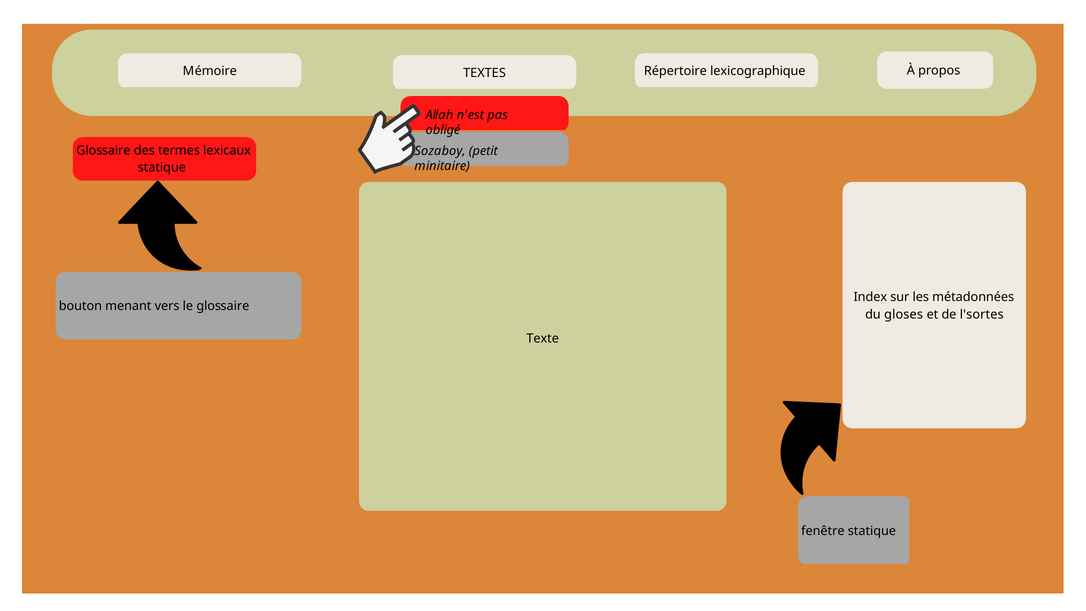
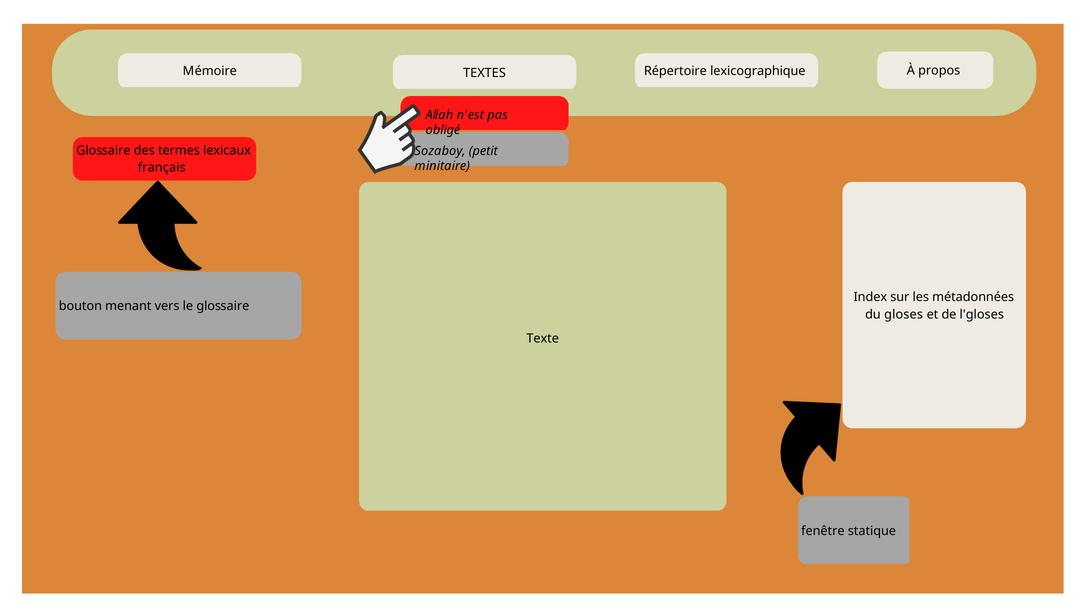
statique: statique -> français (162, 168)
l'sortes: l'sortes -> l'gloses (982, 314)
